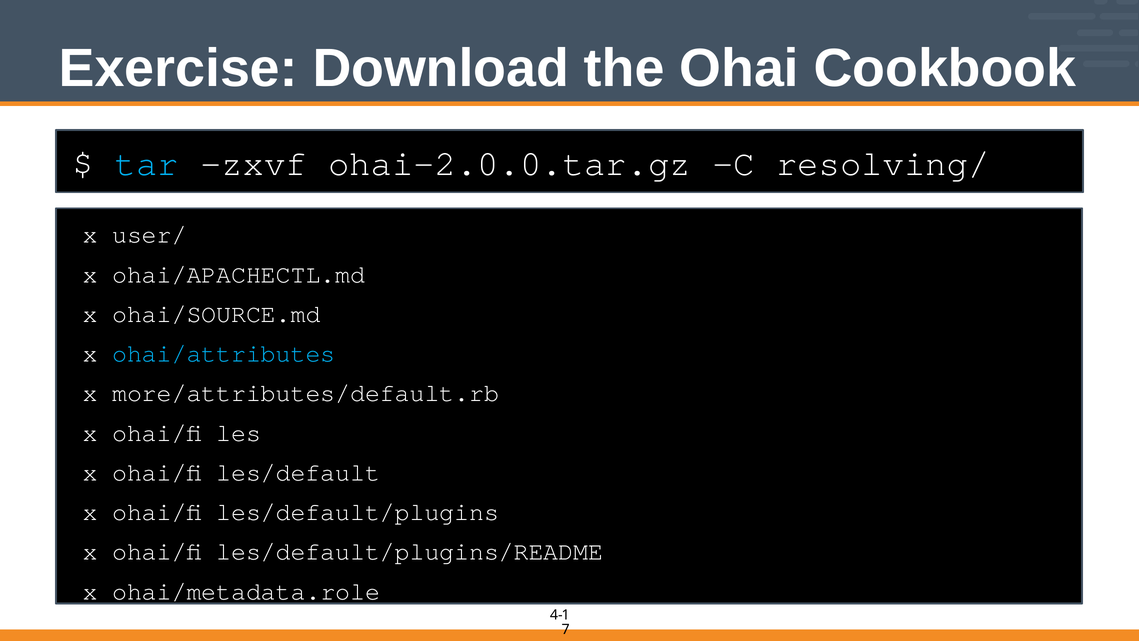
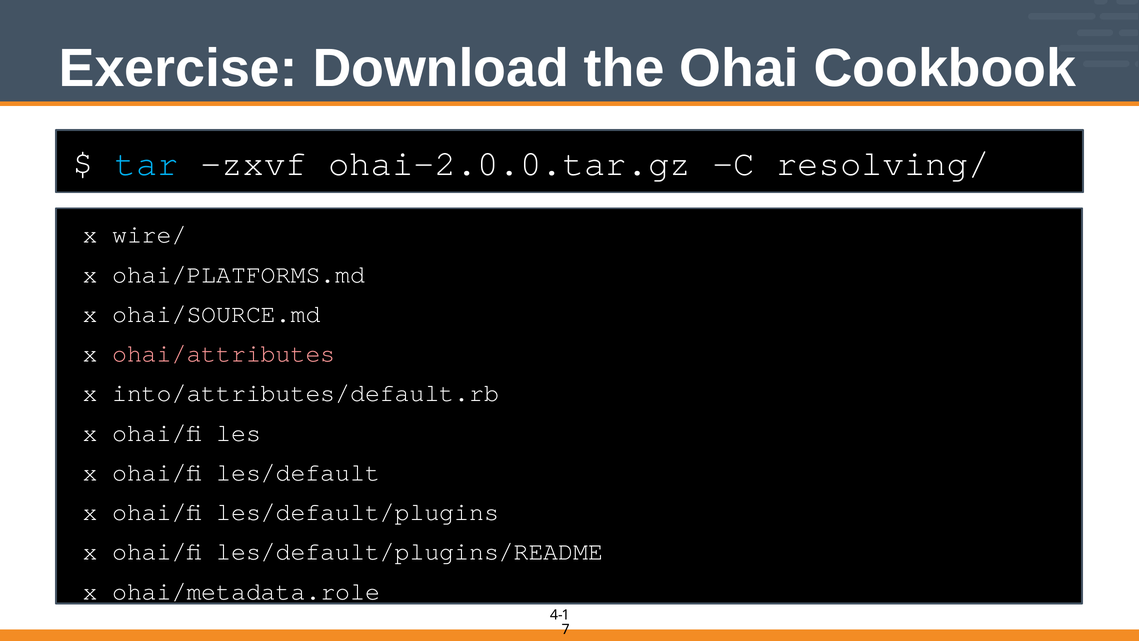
user/: user/ -> wire/ (149, 235)
ohai/APACHECTL.md: ohai/APACHECTL.md -> ohai/PLATFORMS.md (239, 274)
ohai/attributes colour: light blue -> pink (224, 353)
more/attributes/default.rb: more/attributes/default.rb -> into/attributes/default.rb (306, 393)
